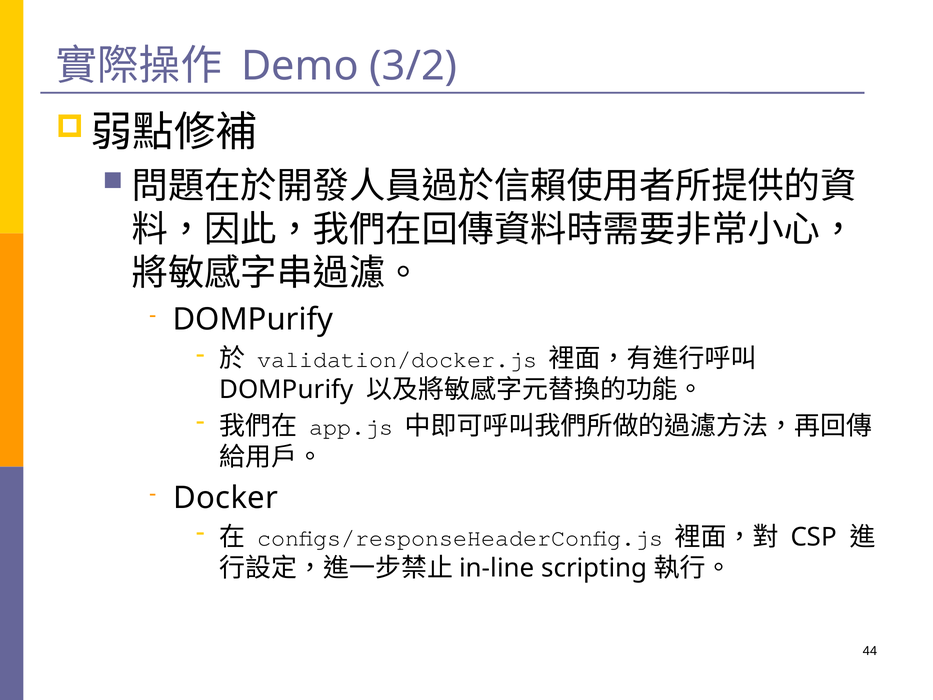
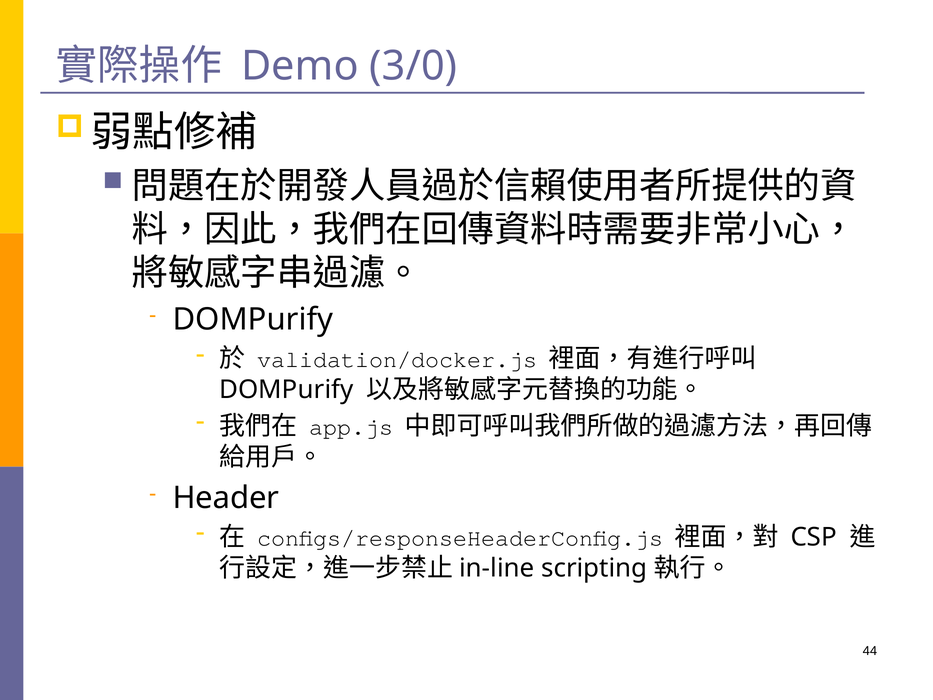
3/2: 3/2 -> 3/0 (413, 66)
Docker: Docker -> Header (226, 498)
